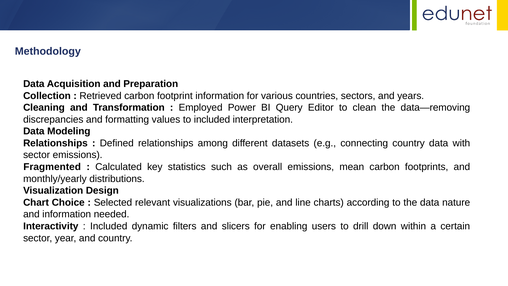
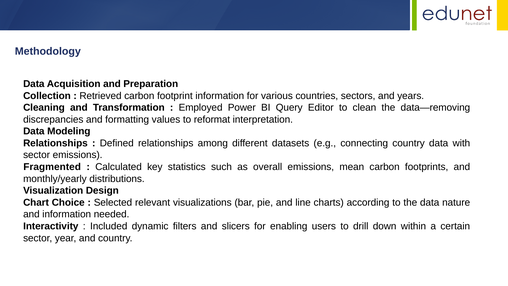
to included: included -> reformat (212, 119)
